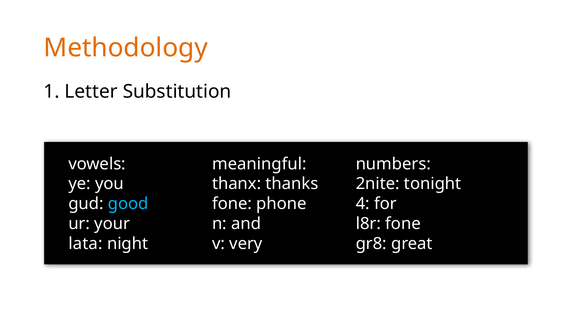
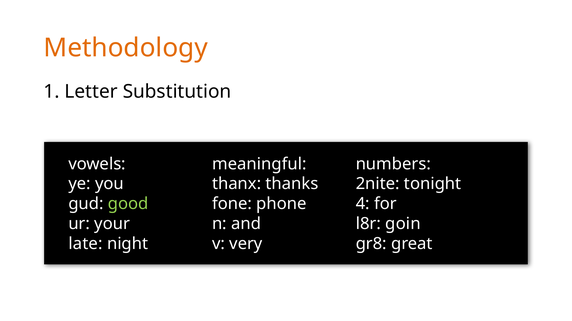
good colour: light blue -> light green (128, 204)
l8r fone: fone -> goin (403, 224)
lata: lata -> late (85, 244)
